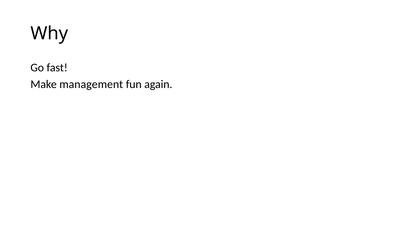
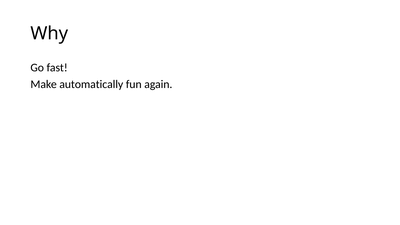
management: management -> automatically (91, 84)
